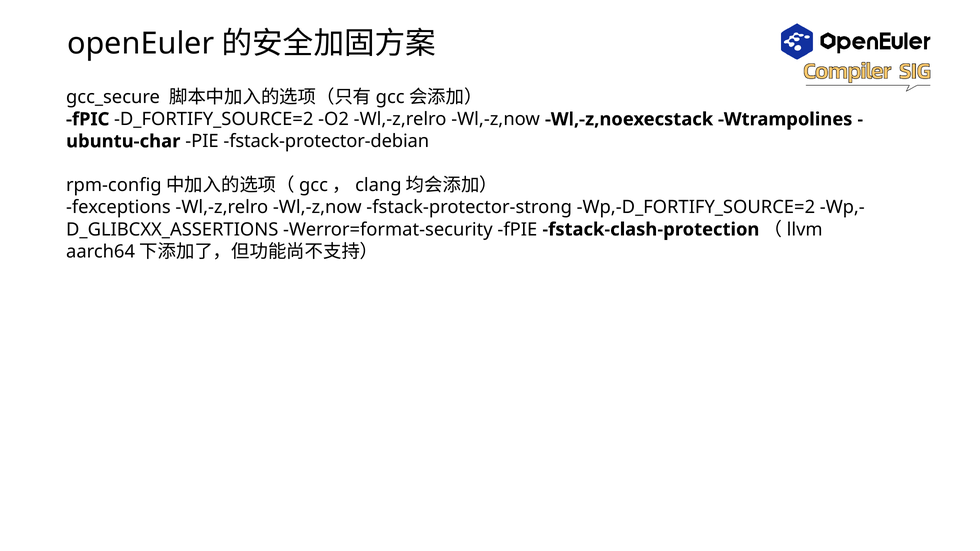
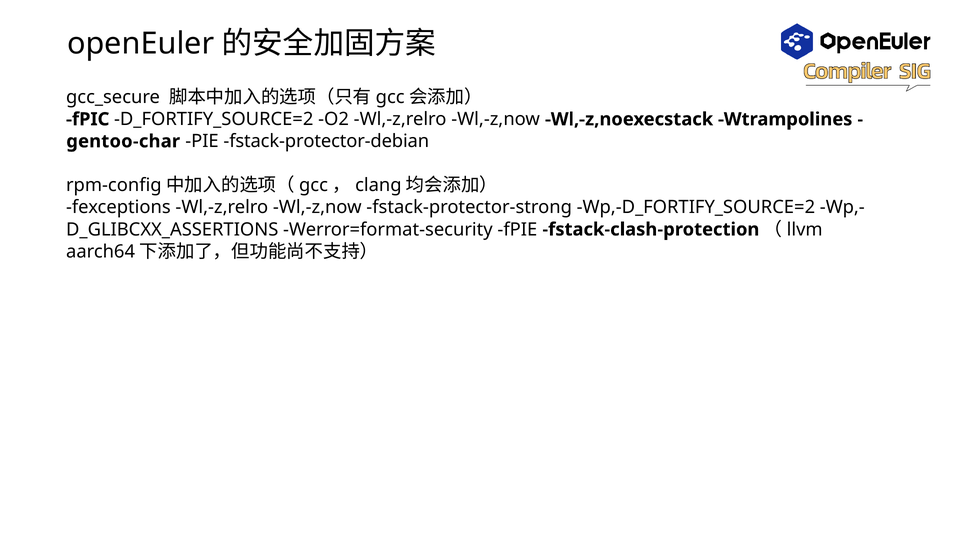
ubuntu-char: ubuntu-char -> gentoo-char (123, 141)
